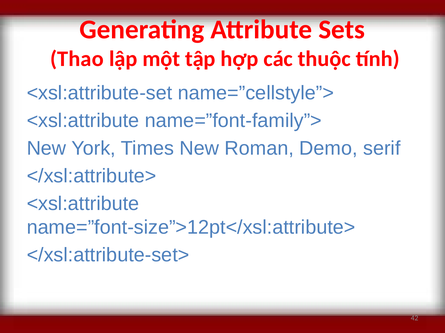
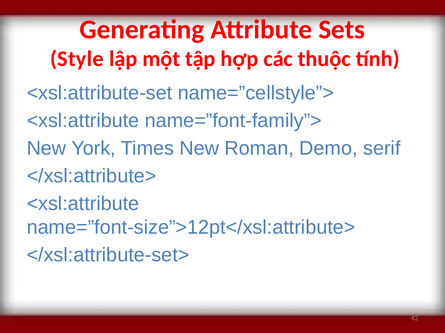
Thao: Thao -> Style (77, 59)
